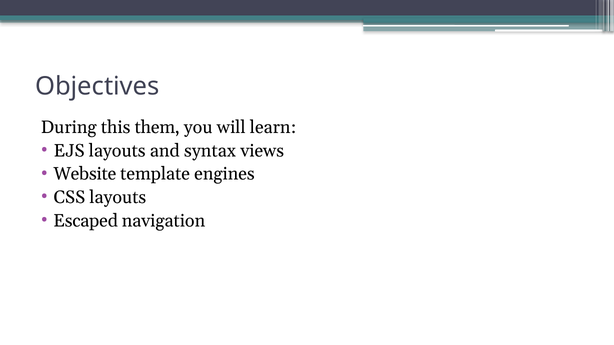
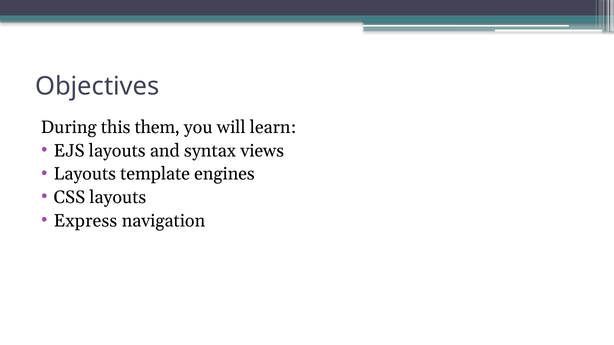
Website: Website -> Layouts (85, 174)
Escaped: Escaped -> Express (85, 221)
